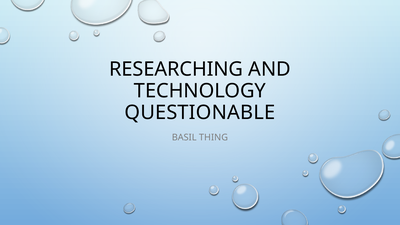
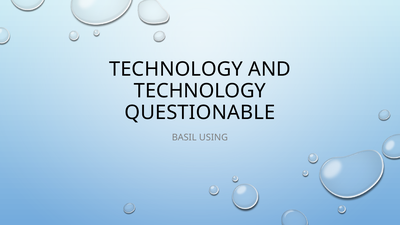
RESEARCHING: RESEARCHING -> TECHNOLOGY (176, 69)
THING: THING -> USING (213, 137)
